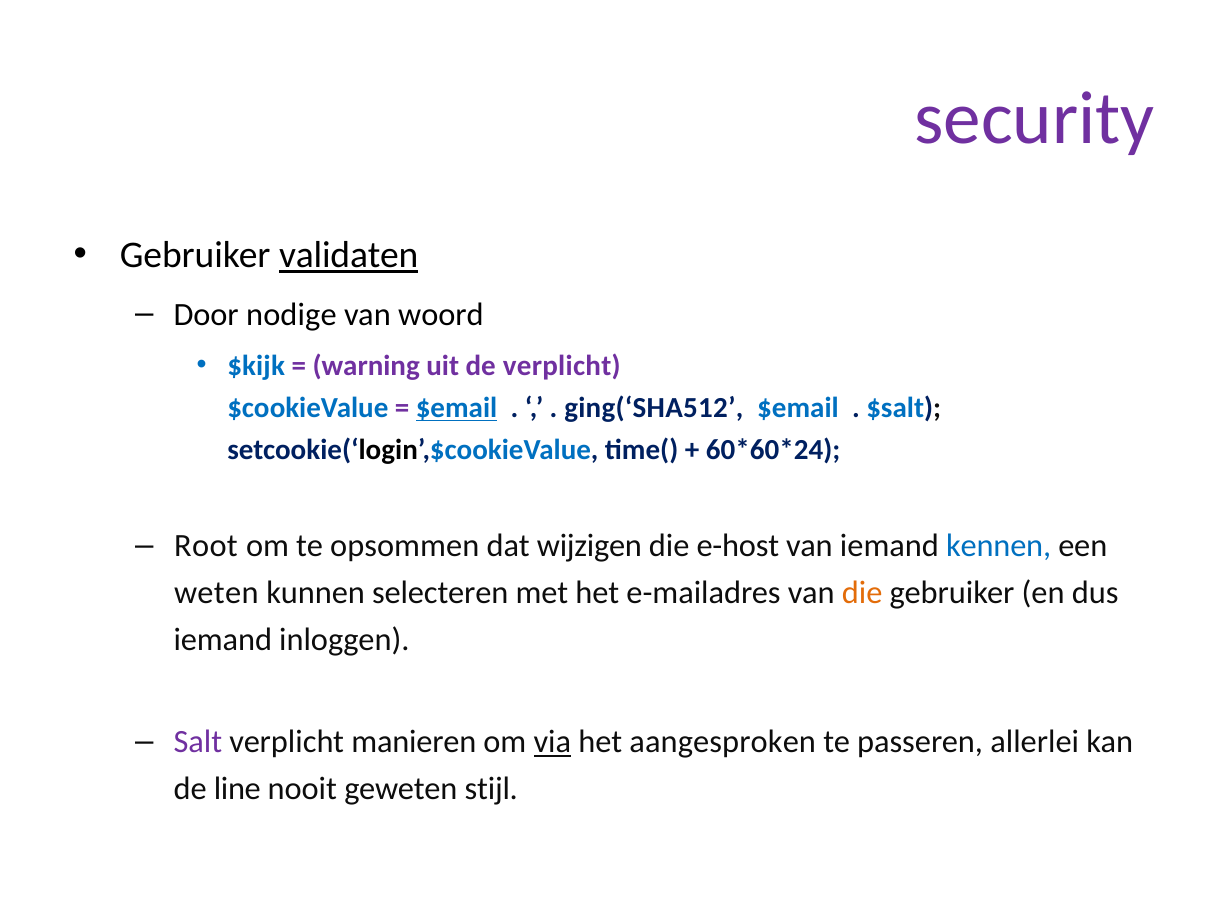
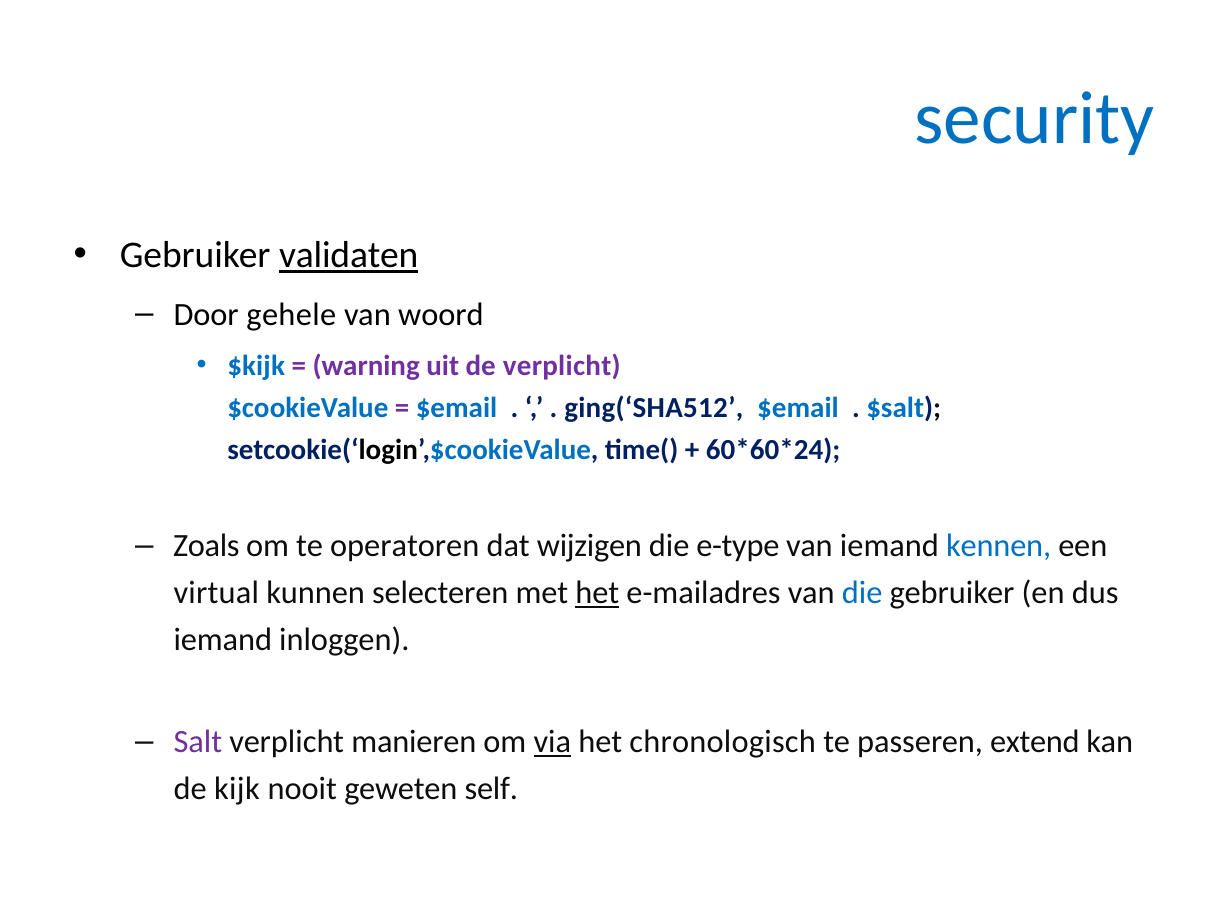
security colour: purple -> blue (1035, 119)
nodige: nodige -> gehele (291, 314)
$email underline: present -> none (457, 408)
Root: Root -> Zoals (206, 546)
opsommen: opsommen -> operatoren (405, 546)
e-host: e-host -> e-type (738, 546)
weten: weten -> virtual (216, 593)
het underline: none -> present (597, 593)
die colour: orange -> blue (862, 593)
aangesproken: aangesproken -> chronologisch (723, 742)
allerlei: allerlei -> extend (1035, 742)
line: line -> kijk (237, 789)
stijl: stijl -> self (491, 789)
